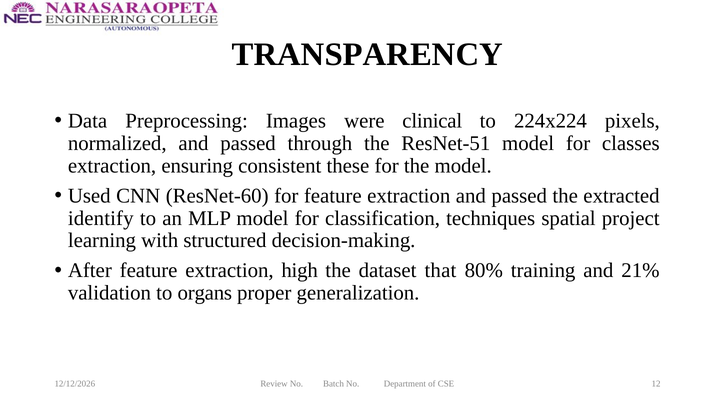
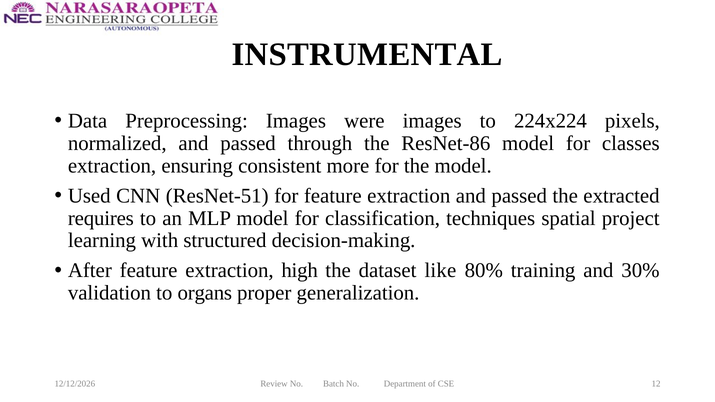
TRANSPARENCY: TRANSPARENCY -> INSTRUMENTAL (367, 54)
were clinical: clinical -> images (432, 121)
ResNet-51: ResNet-51 -> ResNet-86 (446, 143)
these: these -> more (348, 166)
ResNet-60: ResNet-60 -> ResNet-51 (217, 196)
identify: identify -> requires (101, 218)
that: that -> like (440, 271)
21%: 21% -> 30% (640, 271)
